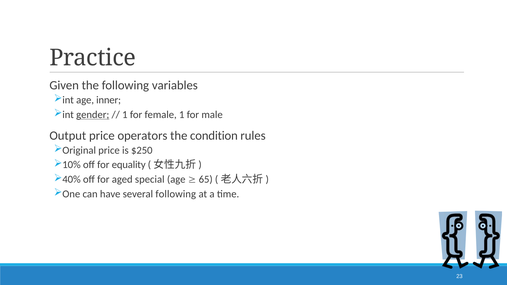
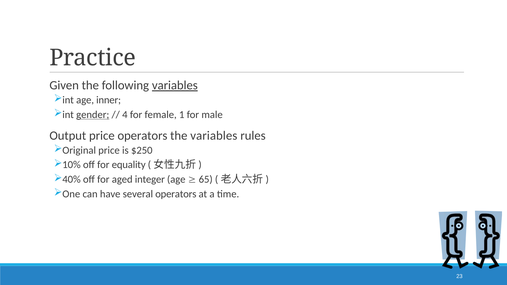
variables underline: none -> present (175, 85)
1: 1 -> 4 (125, 115)
the condition: condition -> variables (214, 136)
special: special -> integer (150, 180)
several following: following -> operators (176, 194)
